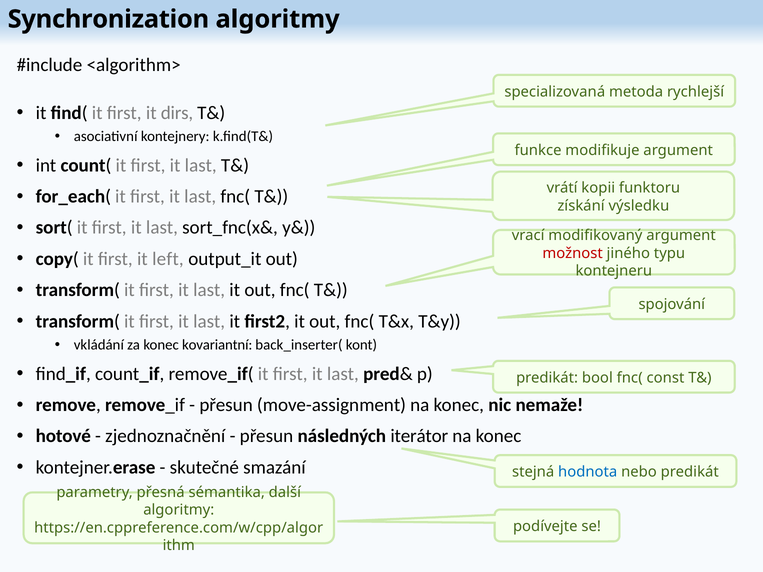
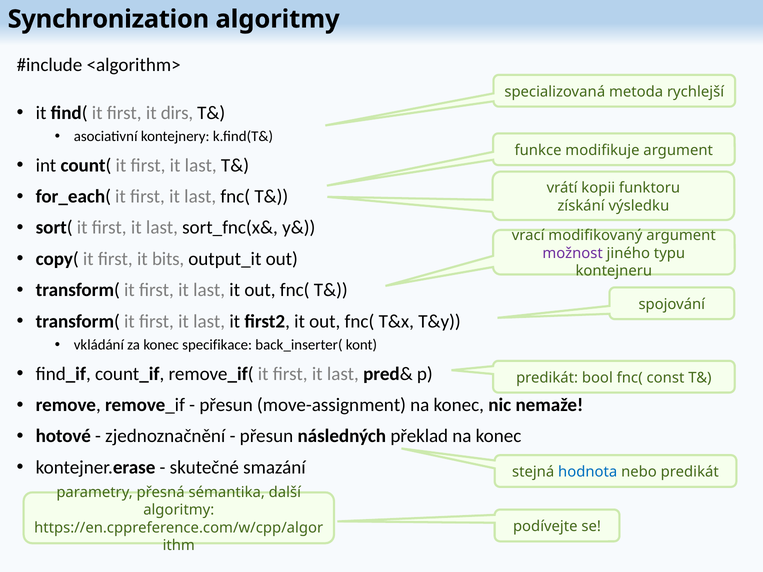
možnost colour: red -> purple (573, 253)
left: left -> bits (168, 259)
kovariantní: kovariantní -> specifikace (217, 345)
iterátor: iterátor -> překlad (419, 436)
